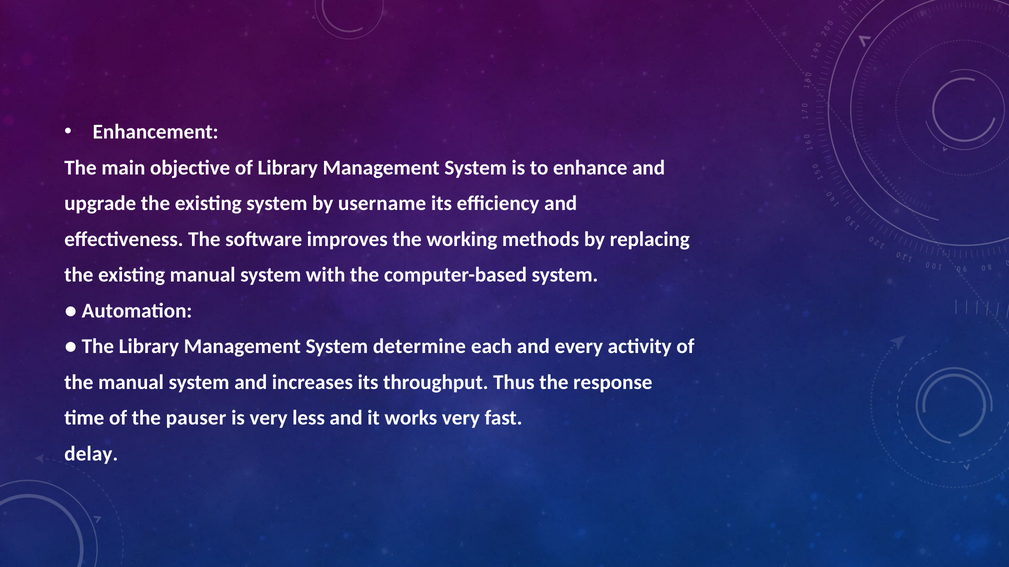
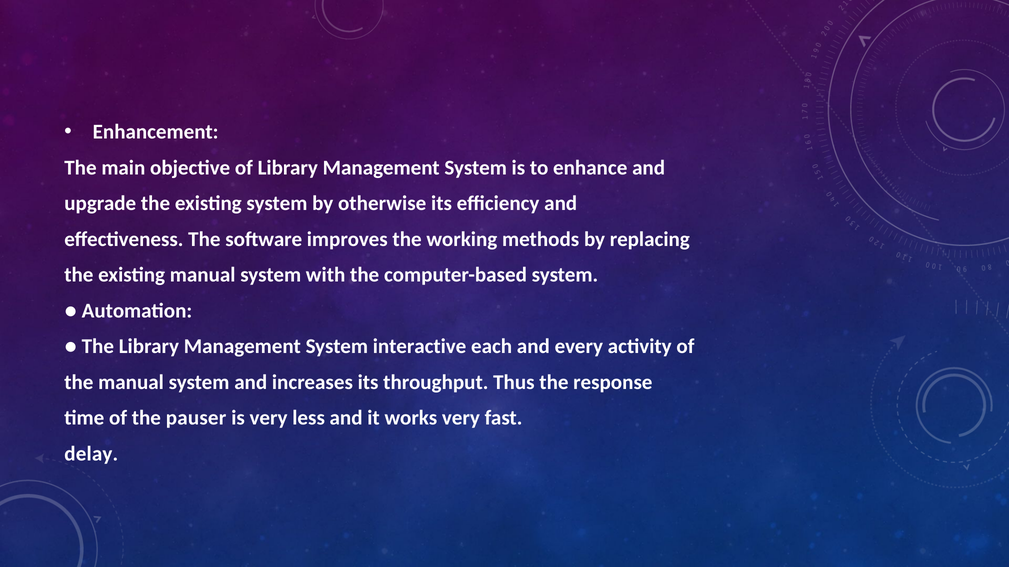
username: username -> otherwise (382, 204)
determine: determine -> interactive (420, 347)
